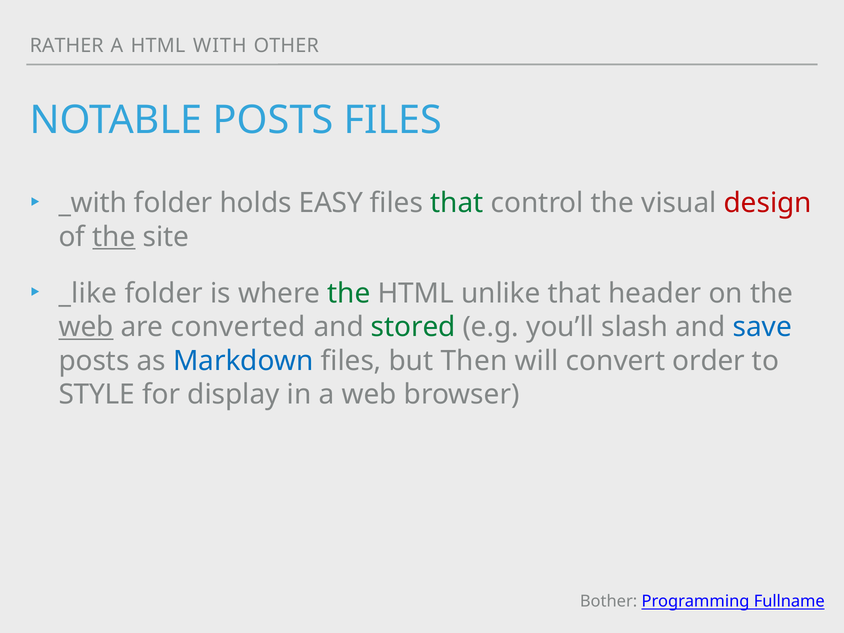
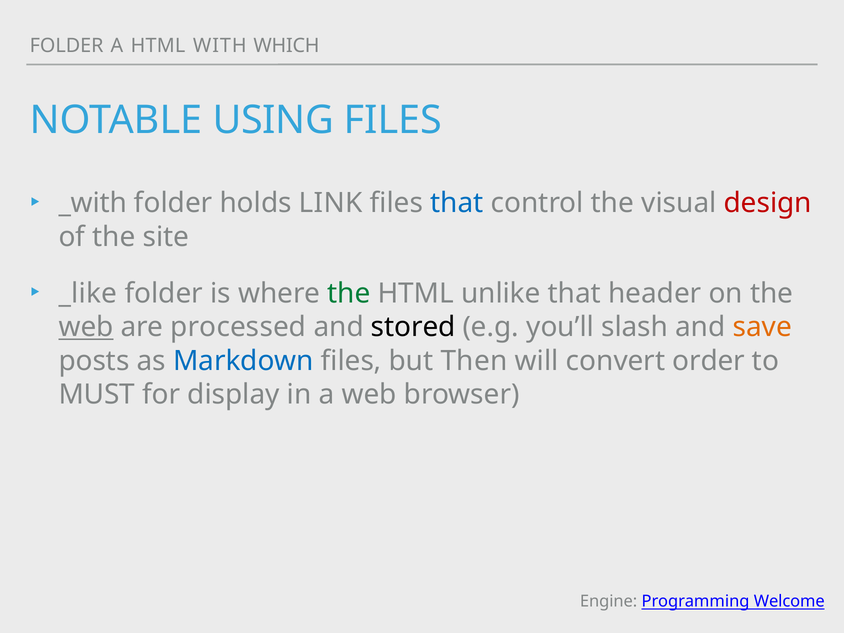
RATHER: RATHER -> FOLDER (67, 46)
OTHER: OTHER -> WHICH (286, 46)
NOTABLE POSTS: POSTS -> USING (273, 120)
EASY: EASY -> LINK (331, 203)
that colour: green -> blue (457, 203)
the underline: present -> none (114, 237)
converted: converted -> processed (238, 327)
stored colour: green -> black (413, 327)
save colour: blue -> orange (762, 327)
STYLE: STYLE -> MUST (97, 394)
Bother: Bother -> Engine (609, 602)
Fullname: Fullname -> Welcome (789, 602)
